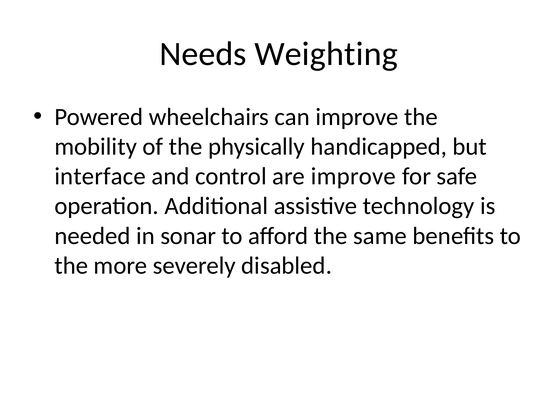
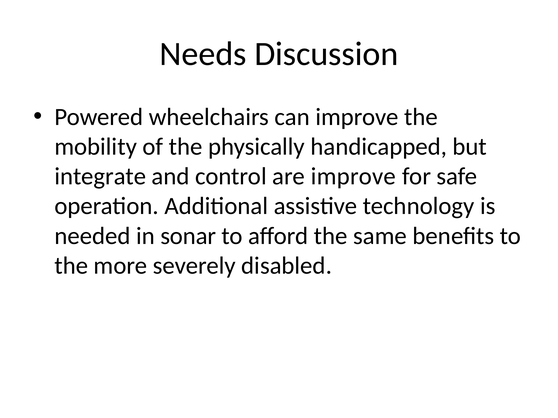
Weighting: Weighting -> Discussion (326, 54)
interface: interface -> integrate (100, 177)
